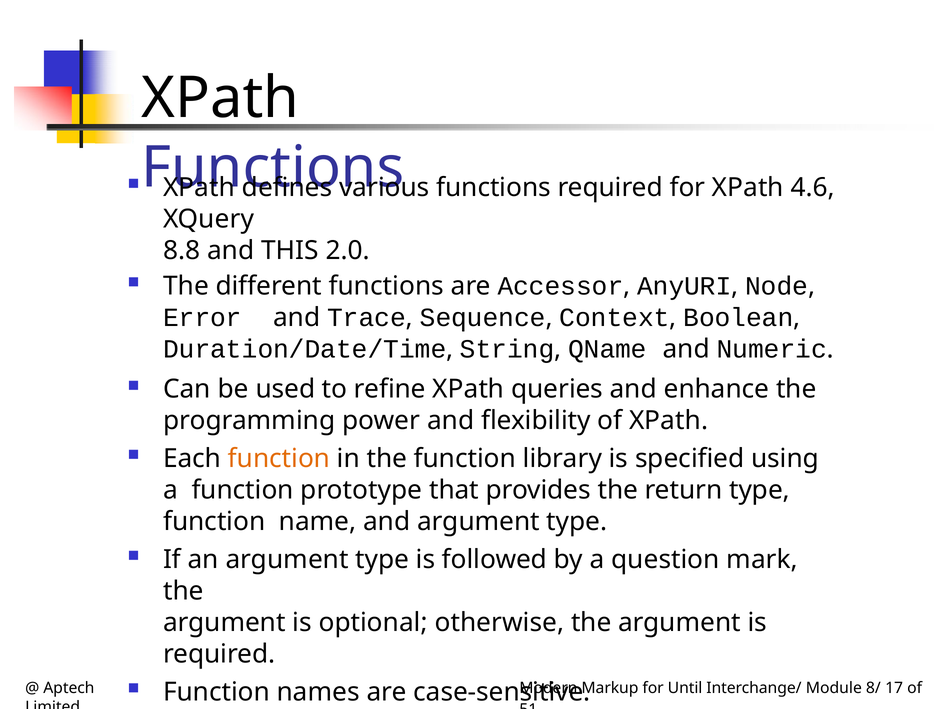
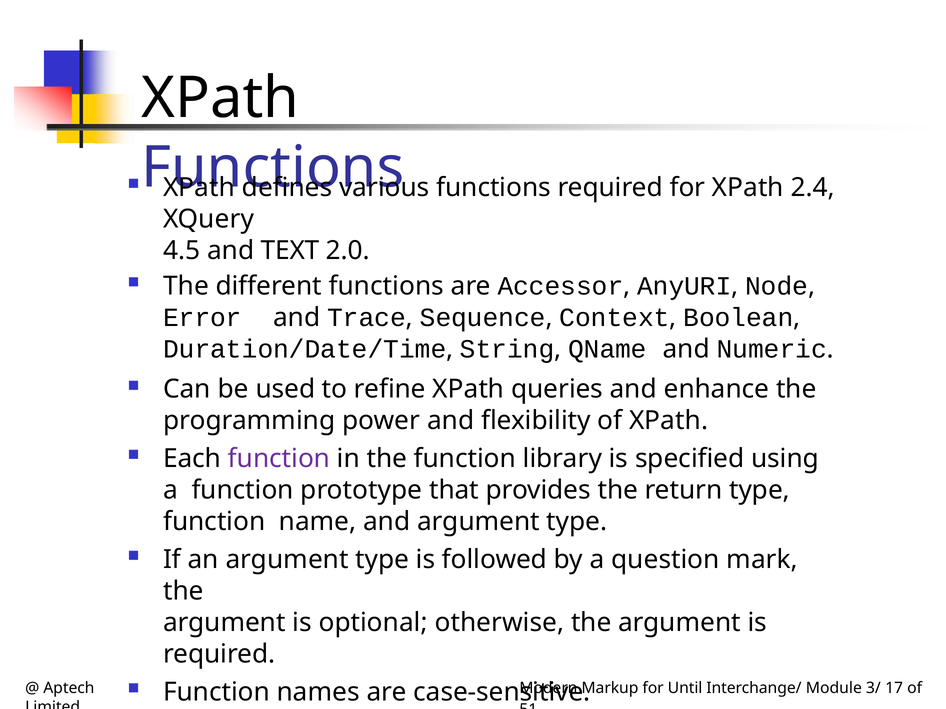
4.6: 4.6 -> 2.4 (813, 188)
8.8: 8.8 -> 4.5 (182, 251)
THIS: THIS -> TEXT (290, 251)
function colour: orange -> purple (279, 459)
8/: 8/ -> 3/ (873, 688)
